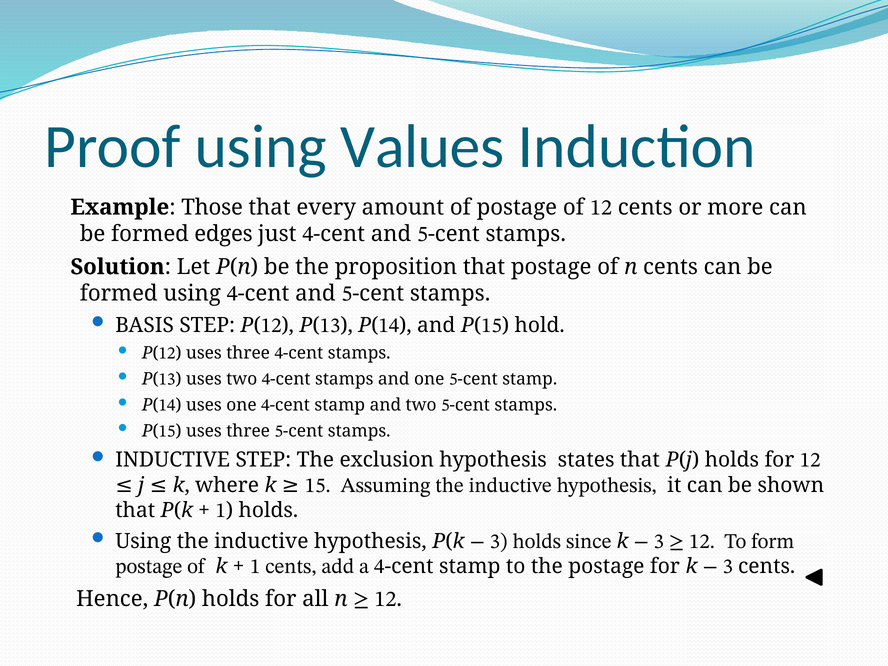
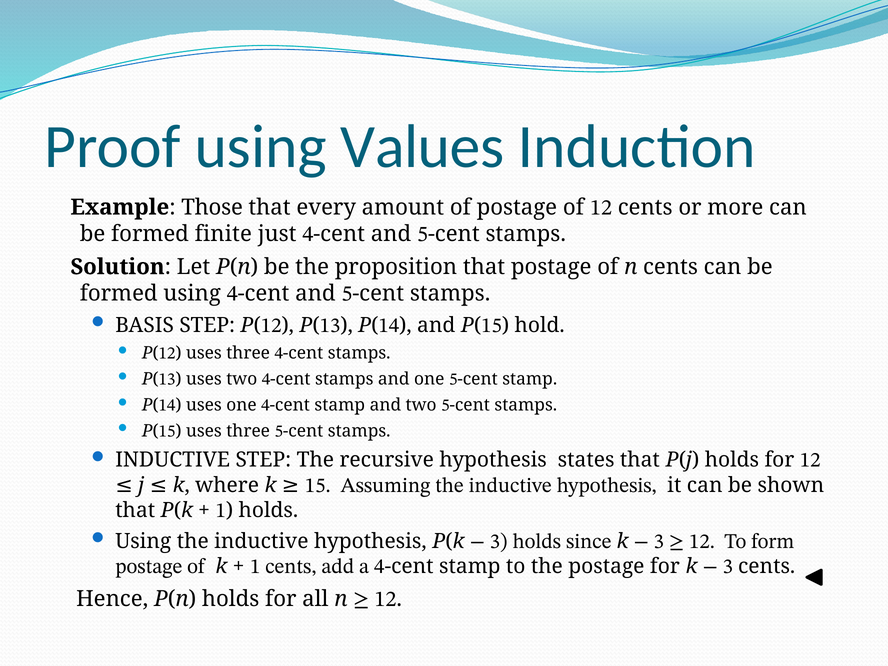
edges: edges -> finite (223, 234)
exclusion: exclusion -> recursive (387, 460)
